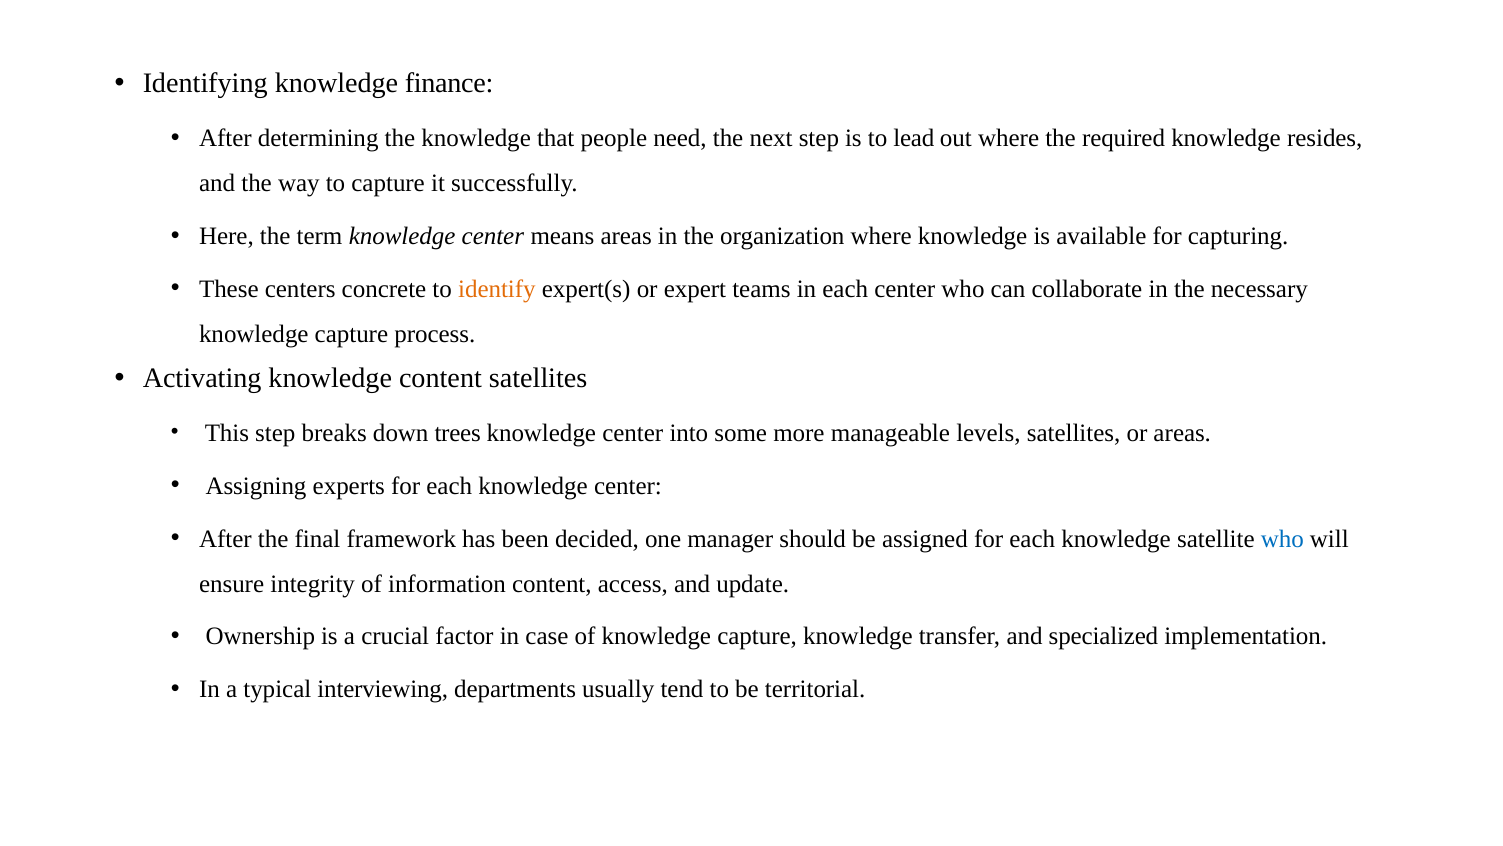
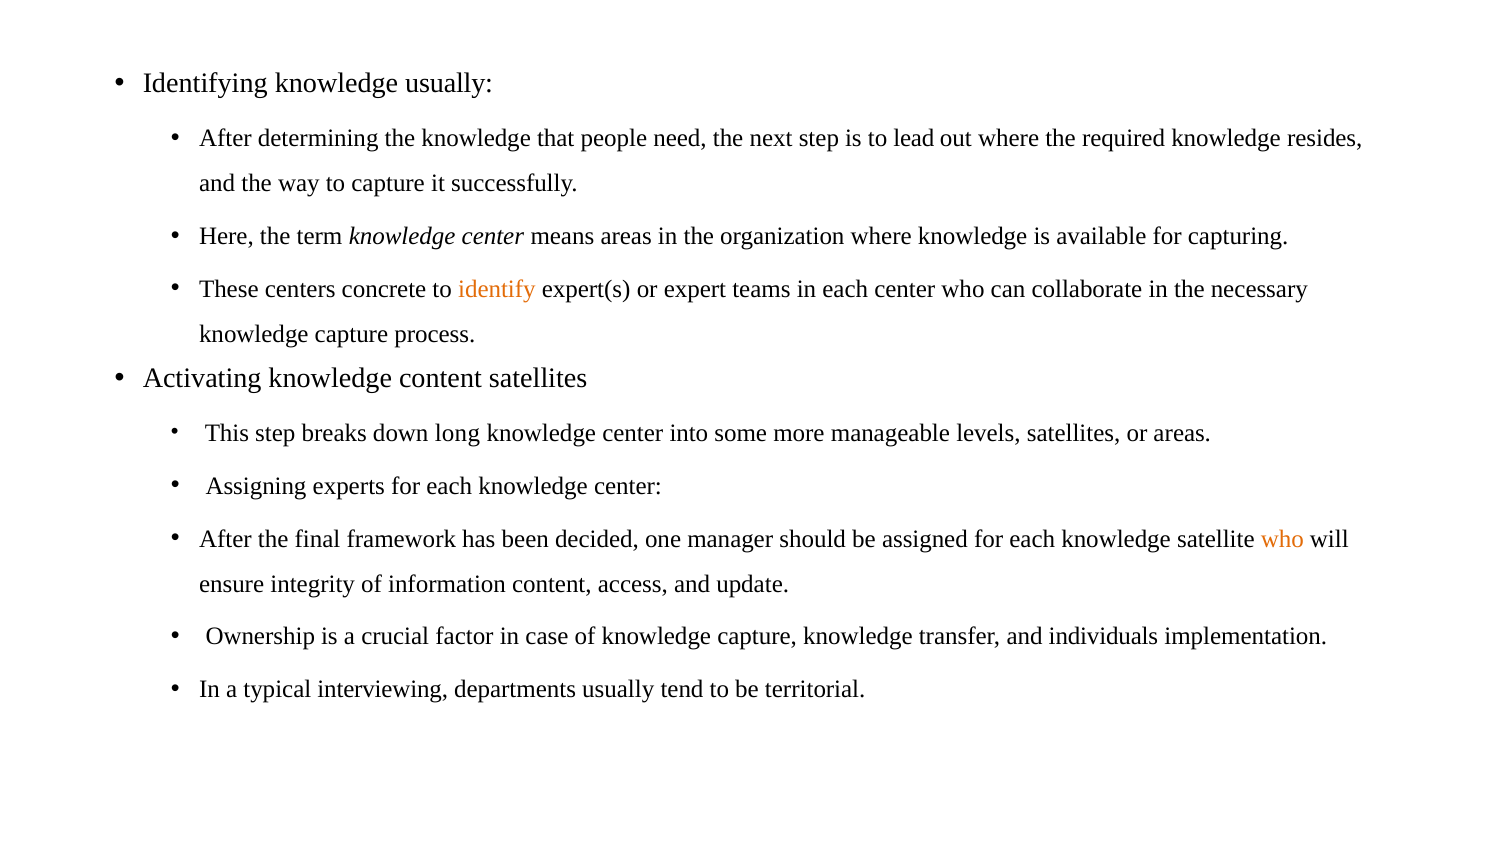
knowledge finance: finance -> usually (449, 83)
trees: trees -> long (457, 433)
who colour: blue -> orange (1282, 538)
specialized: specialized -> individuals (1103, 636)
